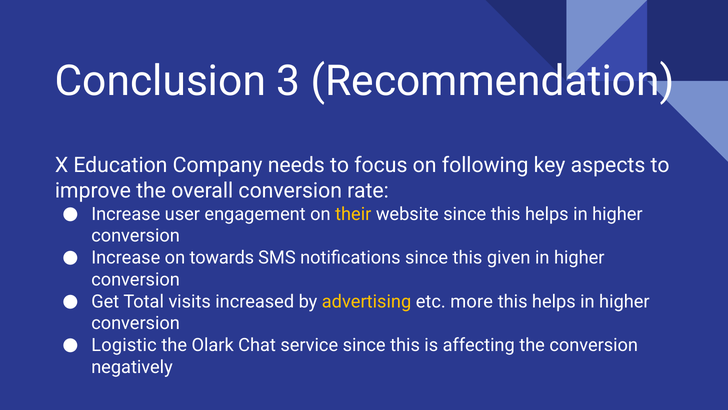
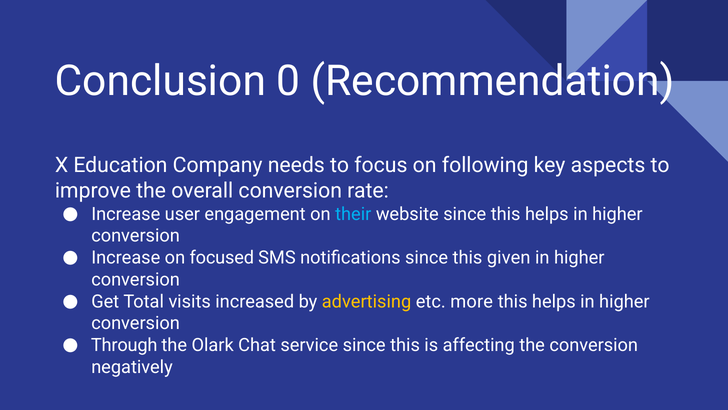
3: 3 -> 0 (288, 81)
their colour: yellow -> light blue (353, 214)
towards: towards -> focused (222, 258)
Logistic: Logistic -> Through (124, 345)
